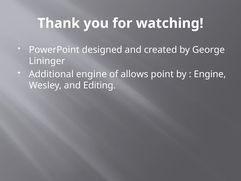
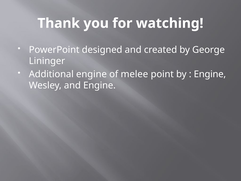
allows: allows -> melee (134, 74)
and Editing: Editing -> Engine (99, 85)
